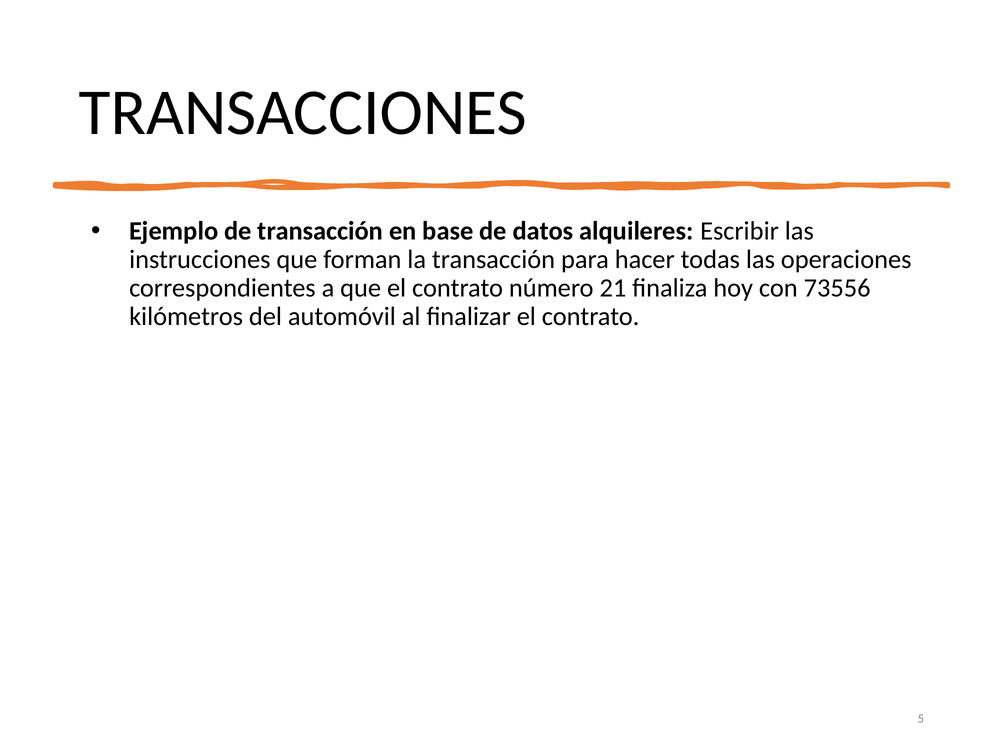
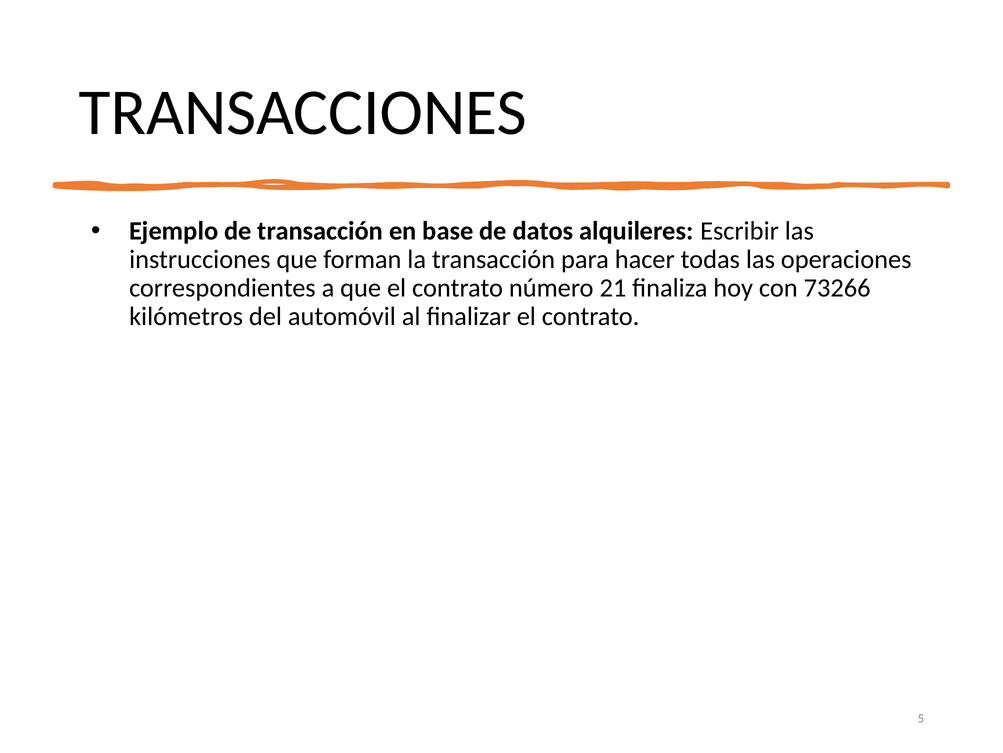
73556: 73556 -> 73266 (837, 288)
